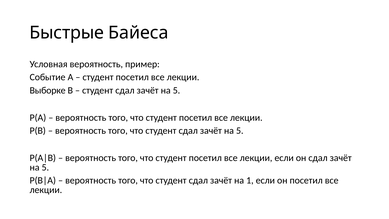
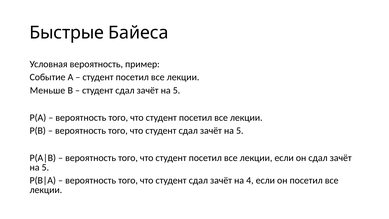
Выборке: Выборке -> Меньше (48, 90)
1: 1 -> 4 (250, 180)
